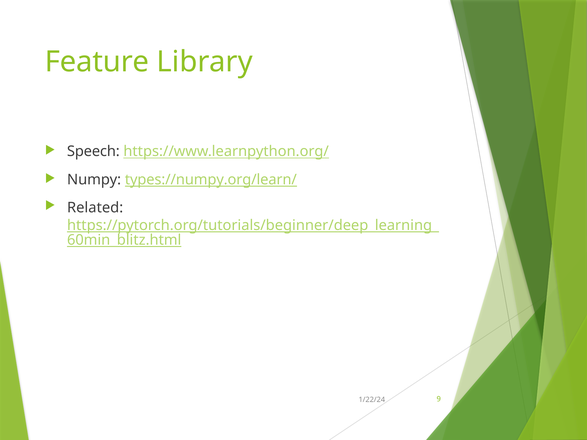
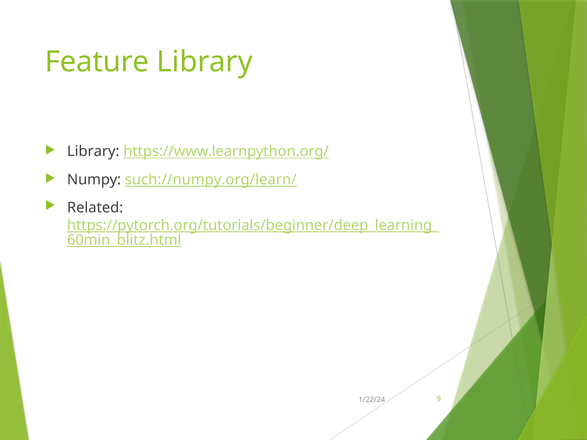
Speech: Speech -> Library (93, 151)
types://numpy.org/learn/: types://numpy.org/learn/ -> such://numpy.org/learn/ (211, 180)
